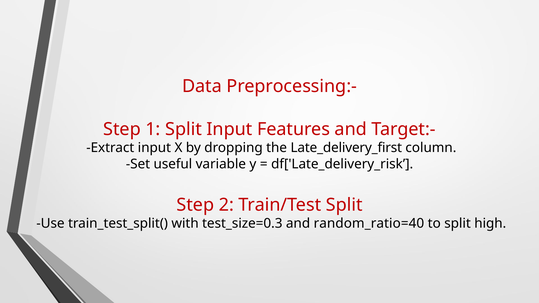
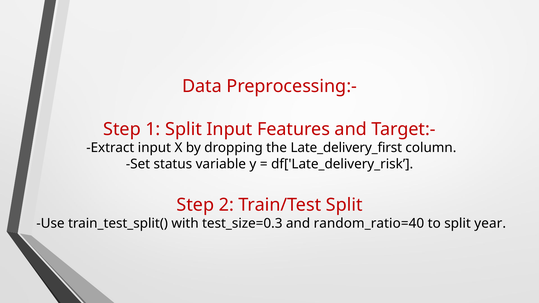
useful: useful -> status (173, 164)
high: high -> year (490, 223)
